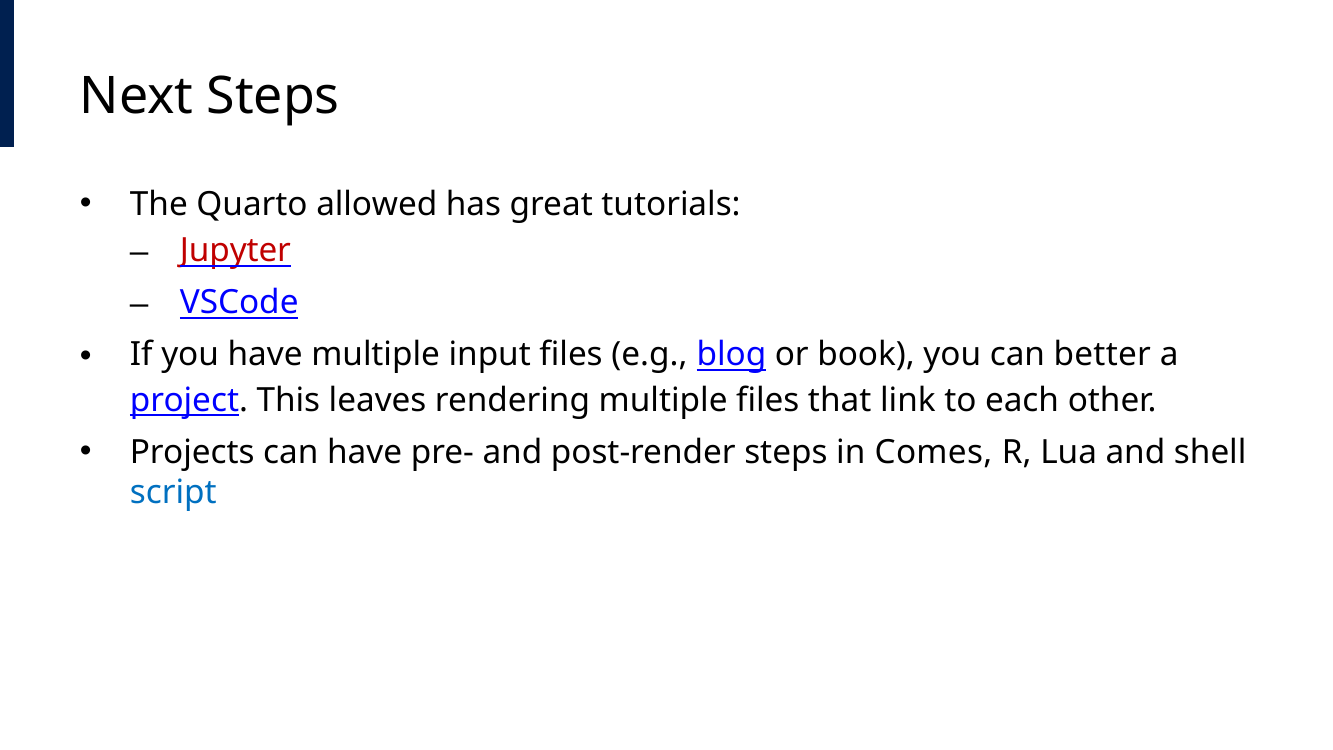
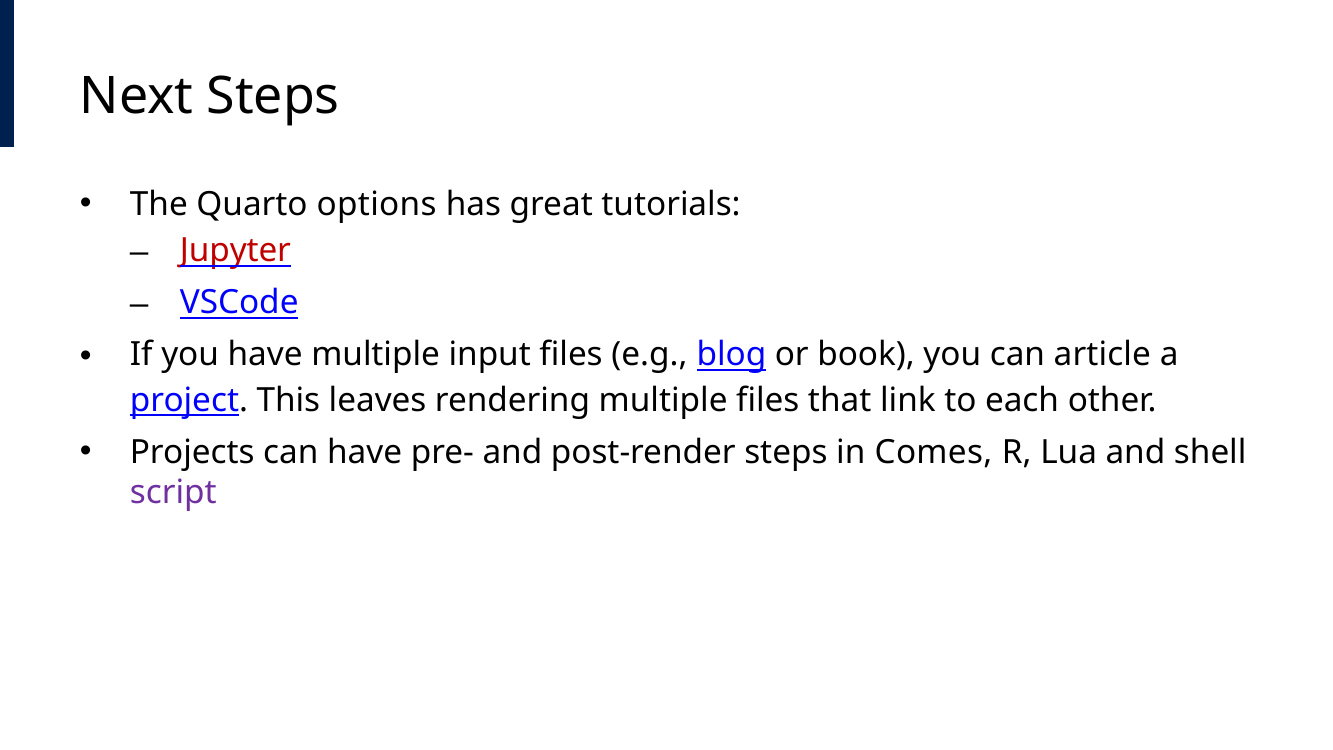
allowed: allowed -> options (377, 204)
better: better -> article (1102, 355)
script colour: blue -> purple (173, 492)
